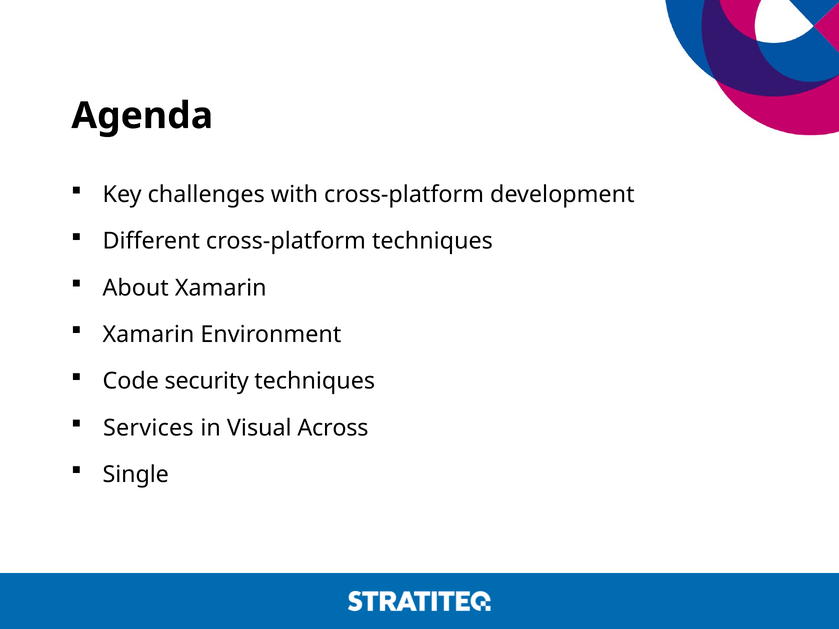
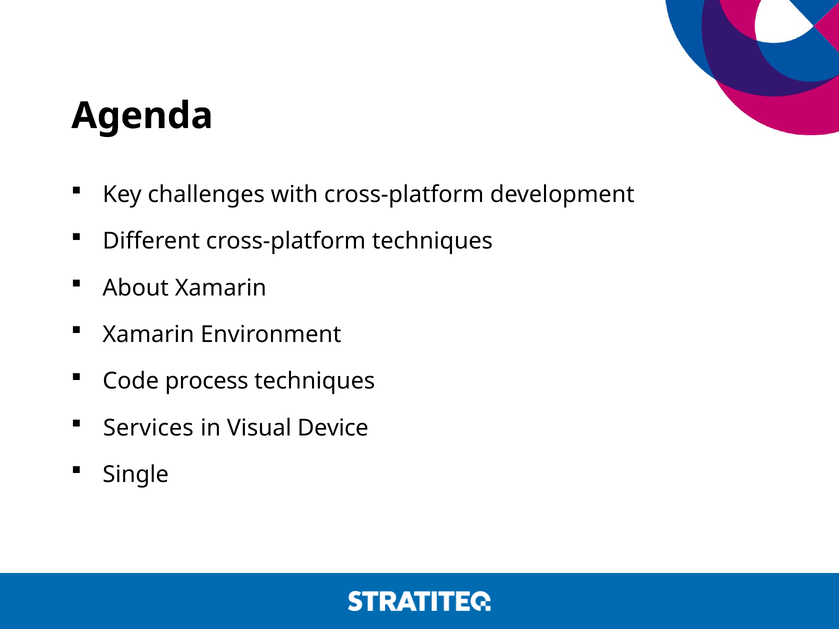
security: security -> process (207, 381)
Across: Across -> Device (333, 428)
